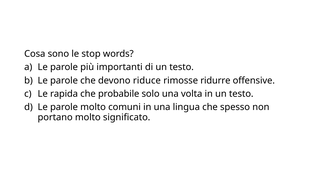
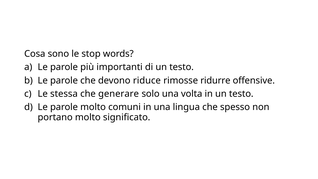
rapida: rapida -> stessa (64, 94)
probabile: probabile -> generare (119, 94)
